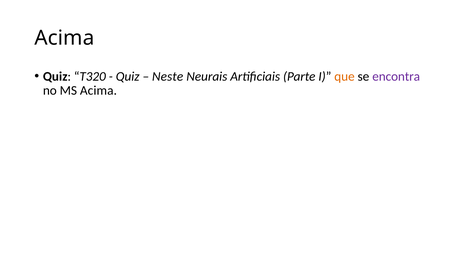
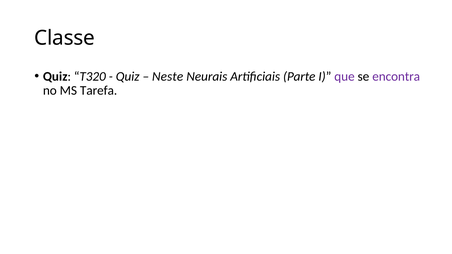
Acima: Acima -> Classe (65, 38)
que colour: orange -> purple (344, 76)
MS Acima: Acima -> Tarefa (99, 91)
